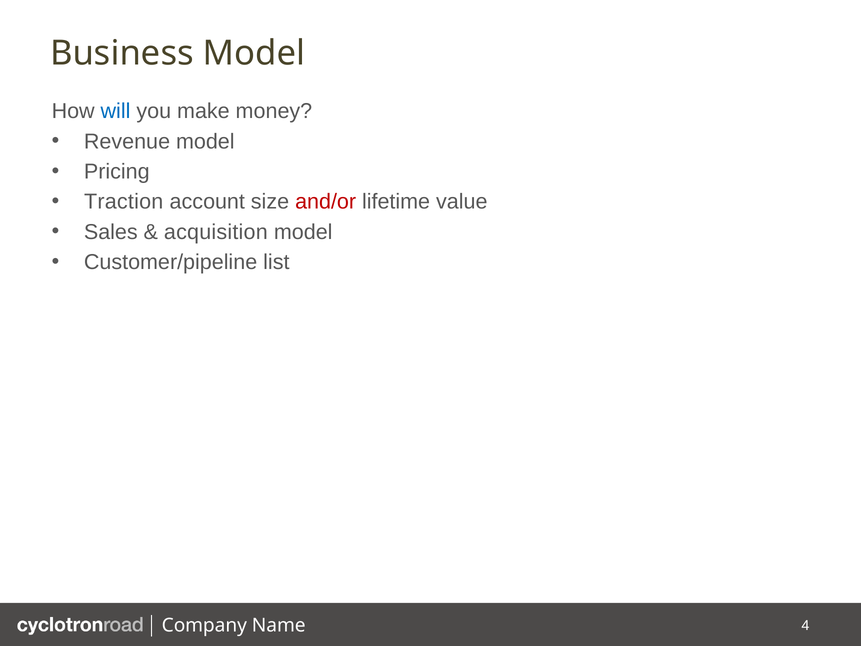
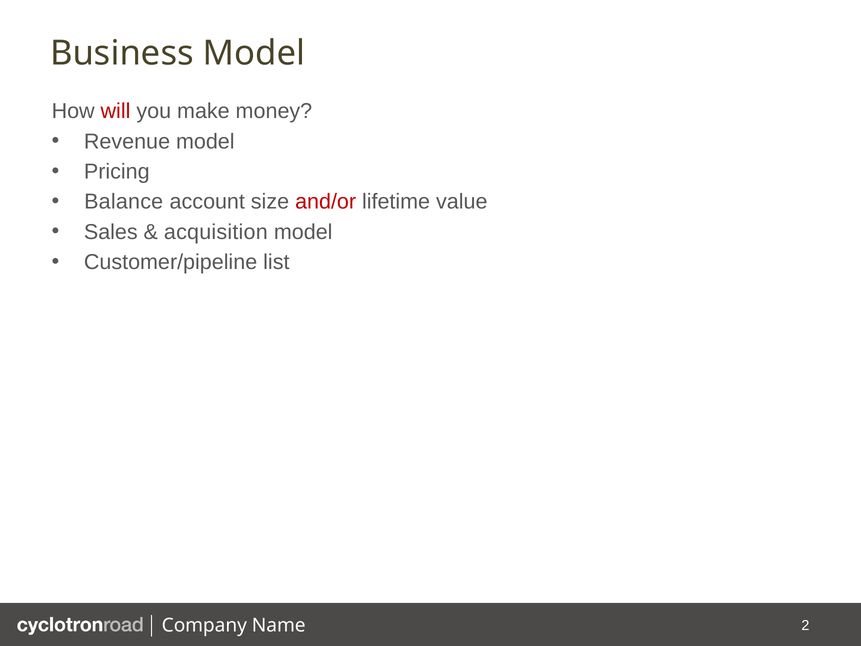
will colour: blue -> red (116, 111)
Traction: Traction -> Balance (124, 202)
4: 4 -> 2 (805, 625)
